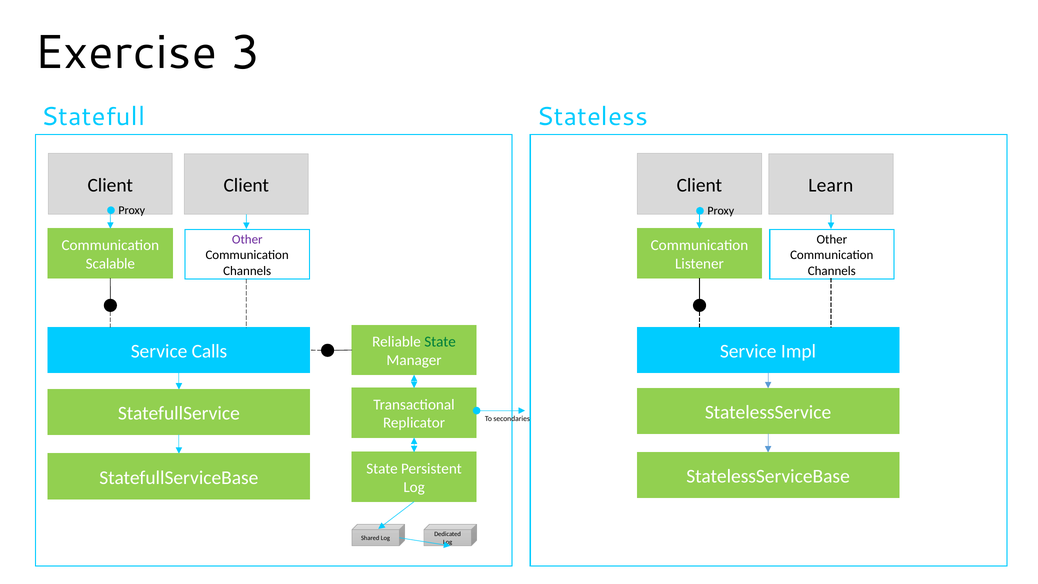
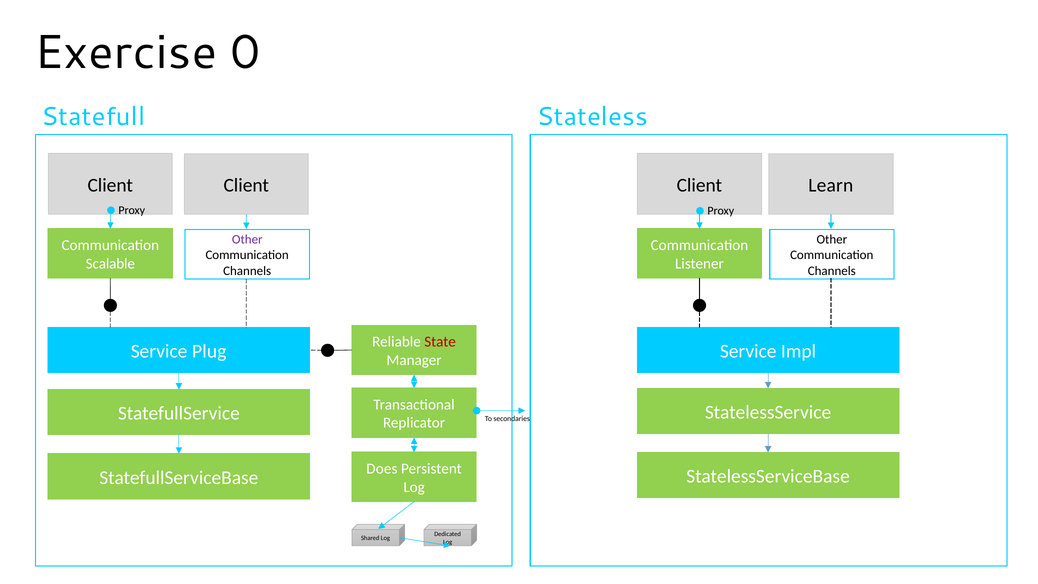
3: 3 -> 0 (245, 52)
State colour: green -> red (440, 342)
Calls: Calls -> Plug (209, 351)
State: State -> Does (382, 469)
